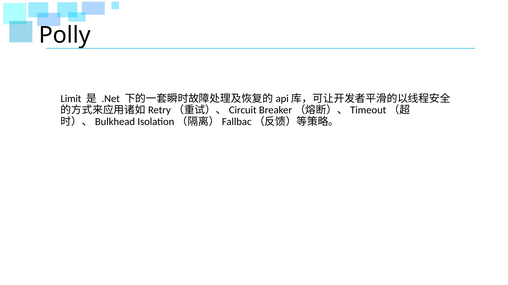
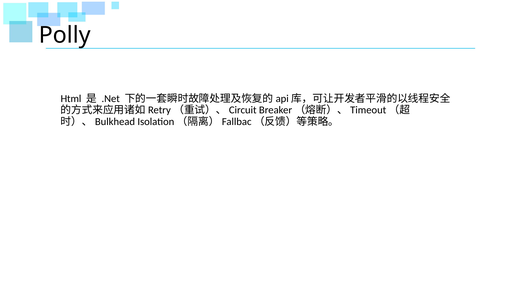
Limit: Limit -> Html (71, 99)
